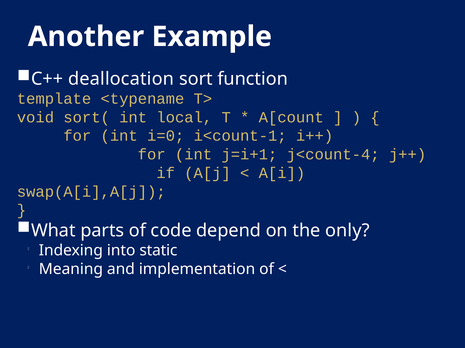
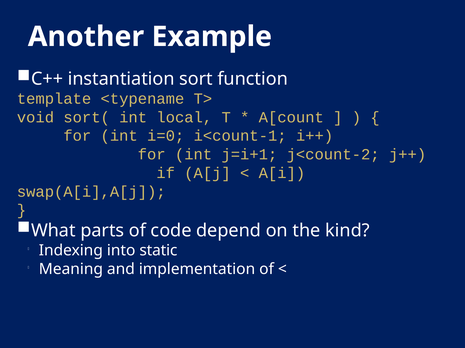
deallocation: deallocation -> instantiation (121, 79)
j<count-4: j<count-4 -> j<count-2 (333, 155)
only: only -> kind (347, 231)
